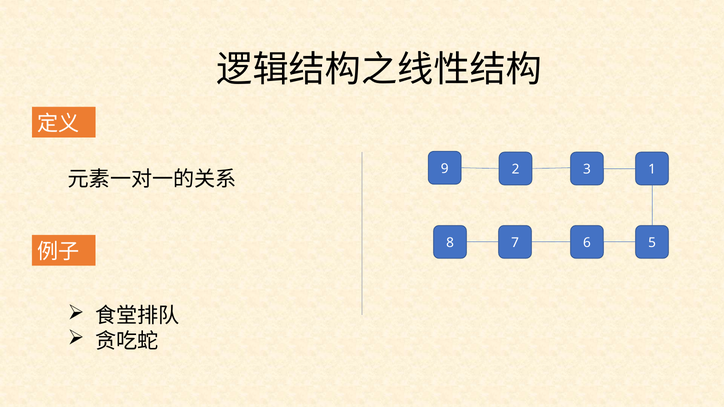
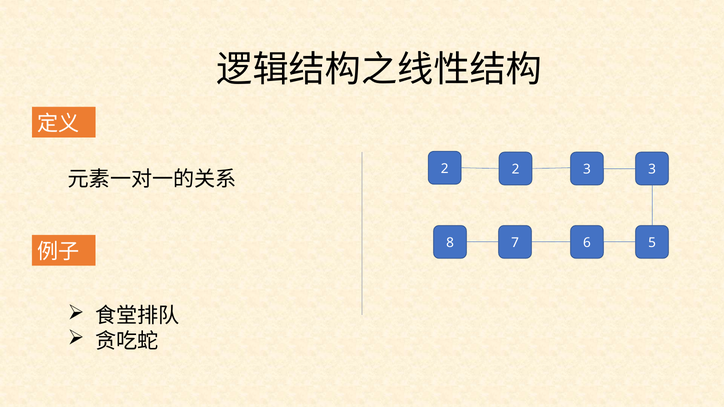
9: 9 -> 2 (445, 169)
2 1: 1 -> 3 (652, 170)
